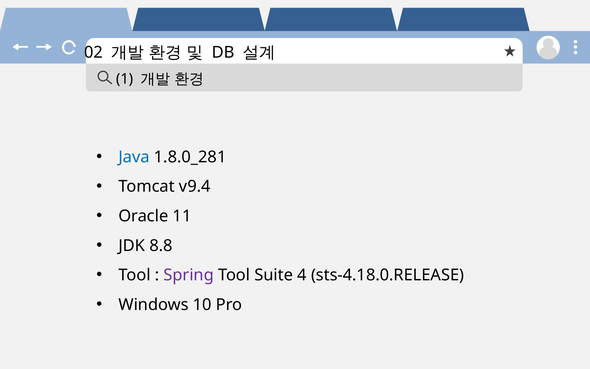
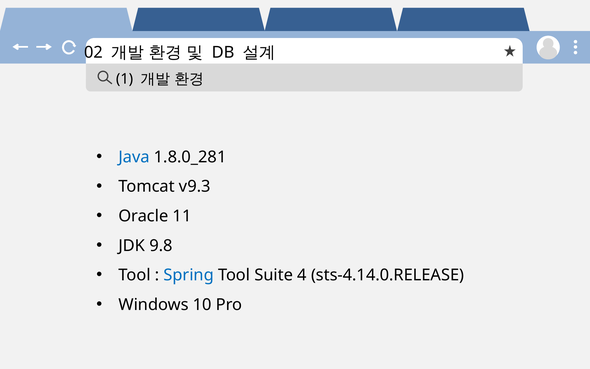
v9.4: v9.4 -> v9.3 (195, 186)
8.8: 8.8 -> 9.8 (161, 245)
Spring colour: purple -> blue (189, 275)
sts-4.18.0.RELEASE: sts-4.18.0.RELEASE -> sts-4.14.0.RELEASE (388, 275)
